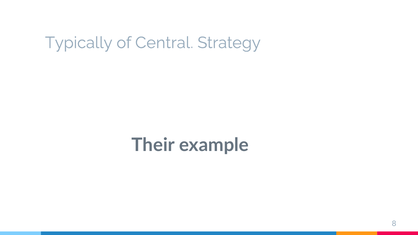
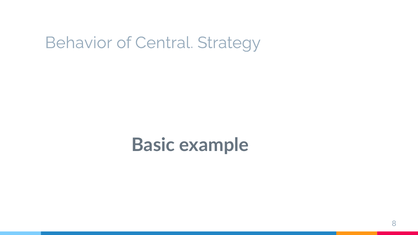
Typically: Typically -> Behavior (79, 43)
Their: Their -> Basic (153, 145)
